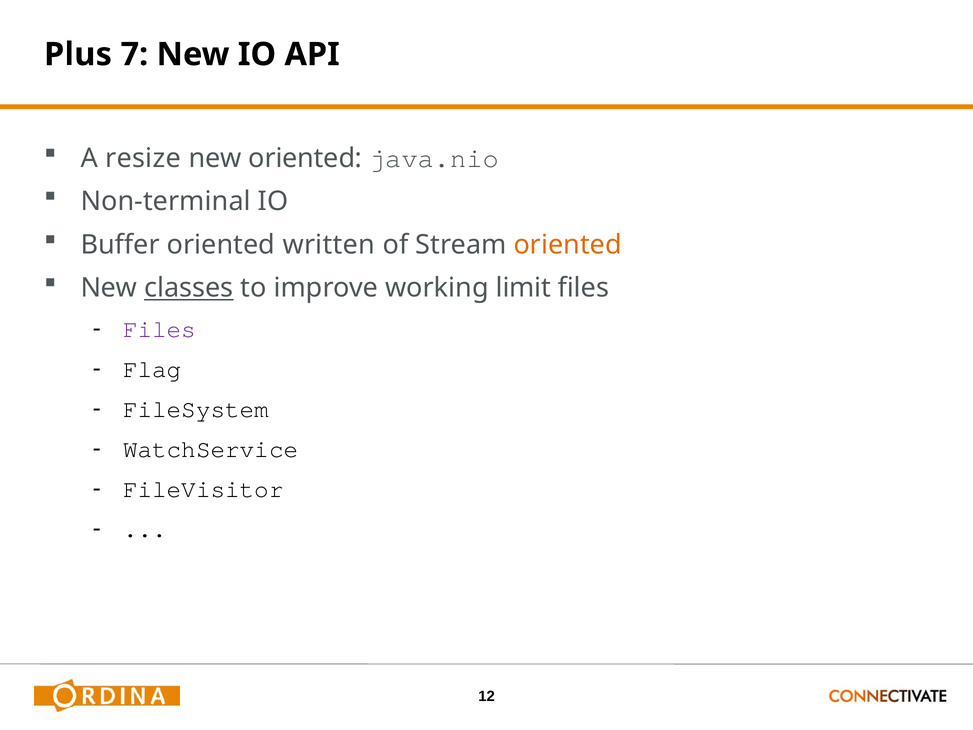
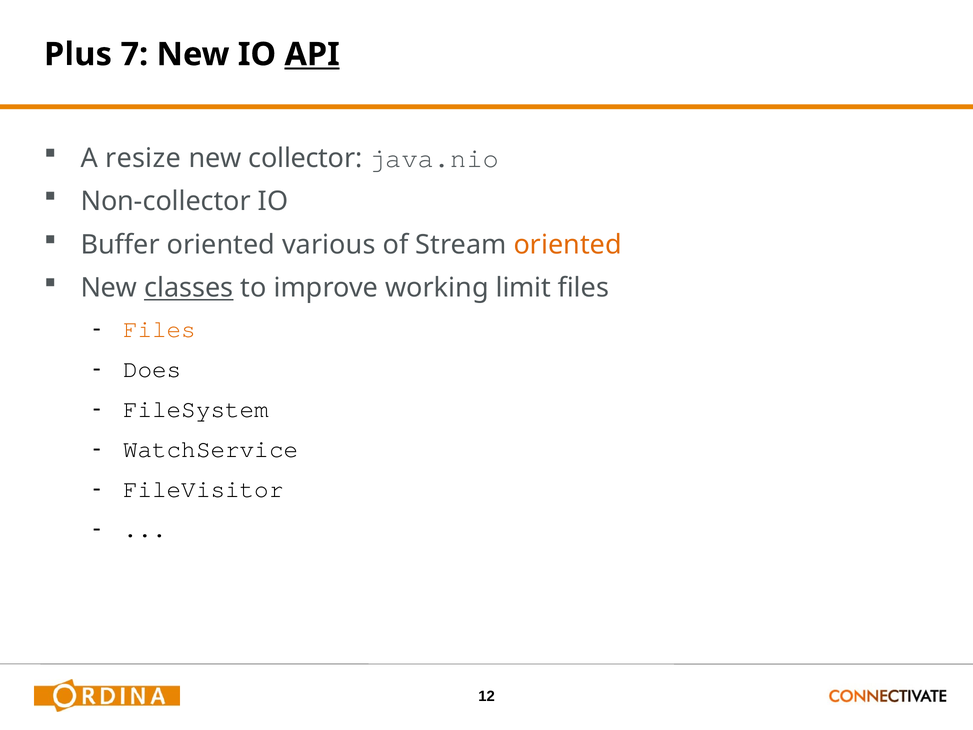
API underline: none -> present (312, 54)
new oriented: oriented -> collector (305, 158)
Non-terminal: Non-terminal -> Non-collector (166, 201)
written: written -> various (329, 245)
Files colour: purple -> orange (160, 329)
Flag: Flag -> Does (152, 369)
